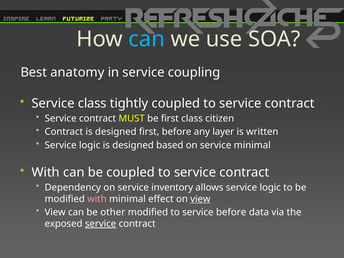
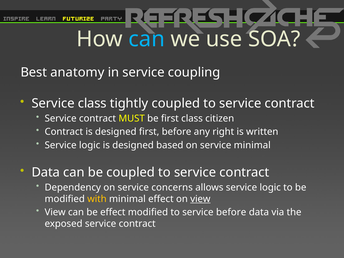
layer: layer -> right (223, 132)
With: With -> Data (46, 172)
inventory: inventory -> concerns (172, 187)
with colour: pink -> yellow (97, 199)
be other: other -> effect (113, 212)
service underline: present -> none (101, 224)
